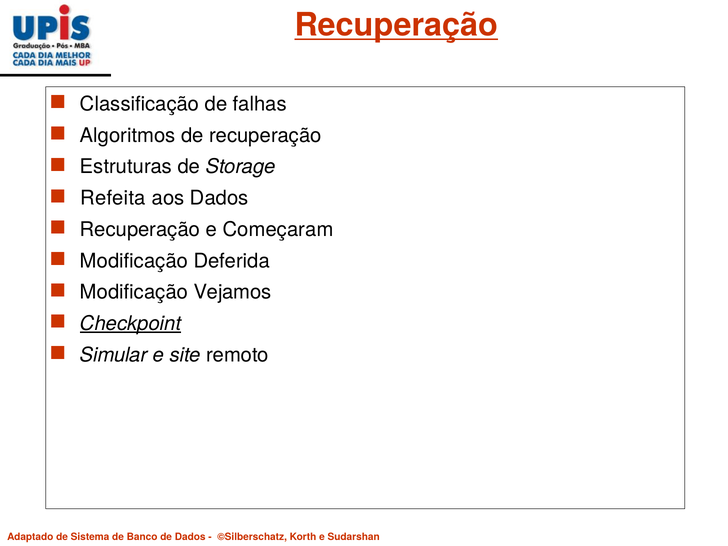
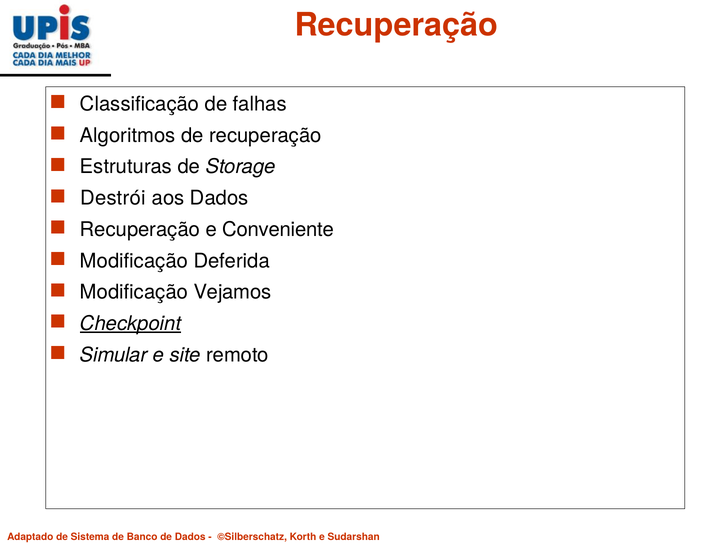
Recuperação underline: present -> none (396, 25)
Refeita: Refeita -> Destrói (113, 198)
Começaram: Começaram -> Conveniente (278, 230)
